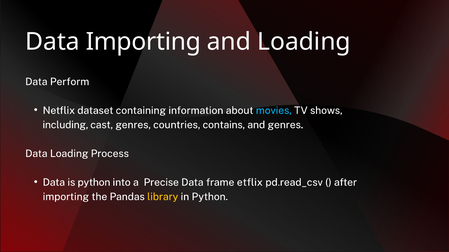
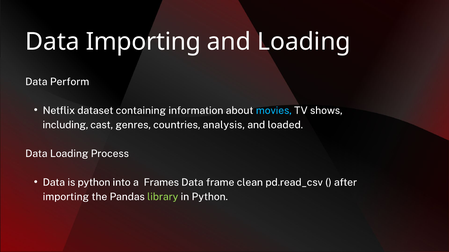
contains: contains -> analysis (224, 125)
and genres: genres -> loaded (285, 125)
Precise: Precise -> Frames (161, 183)
etflix: etflix -> clean (250, 183)
library colour: yellow -> light green (163, 197)
